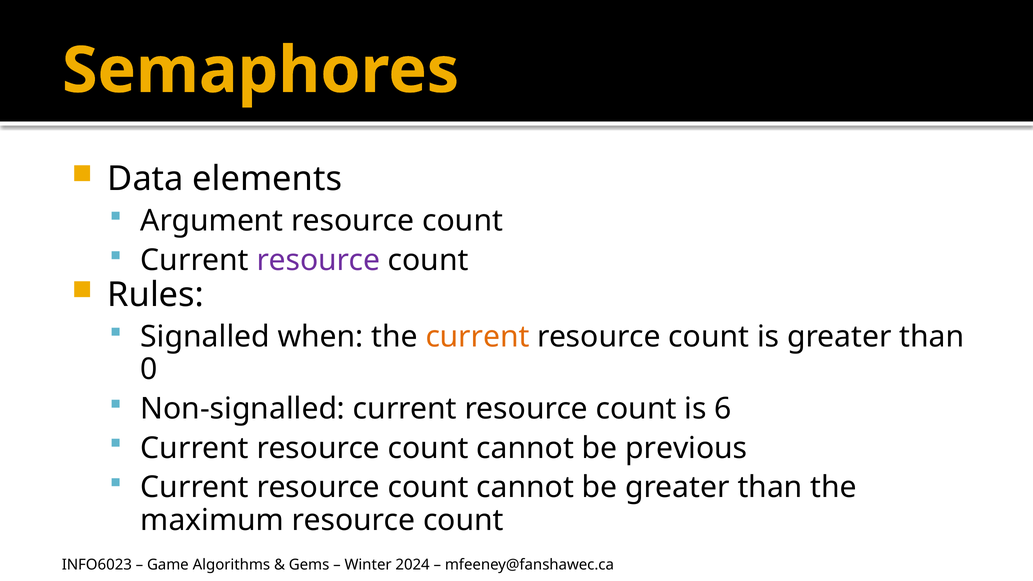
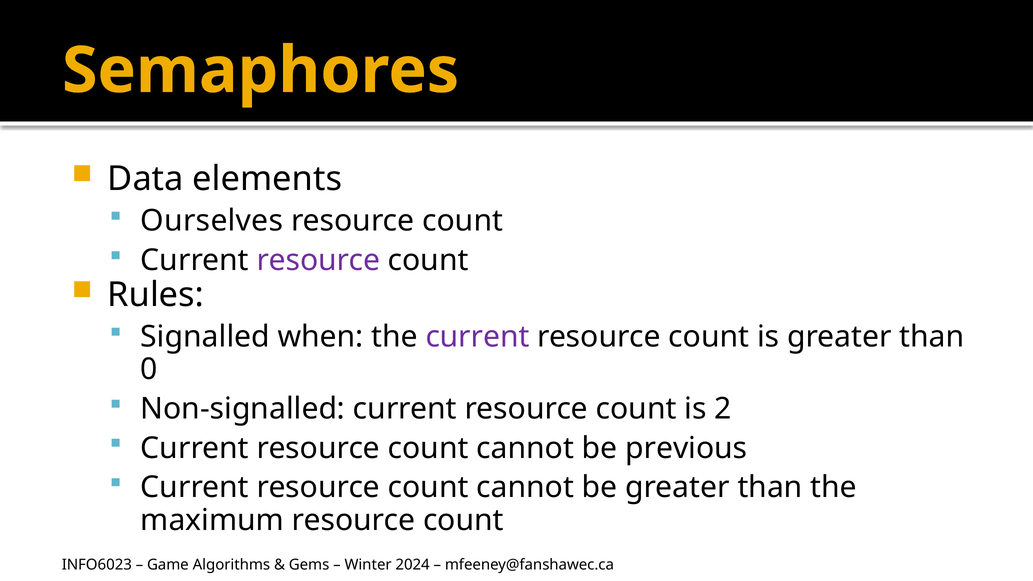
Argument: Argument -> Ourselves (212, 221)
current colour: orange -> purple (478, 337)
6: 6 -> 2 (723, 409)
